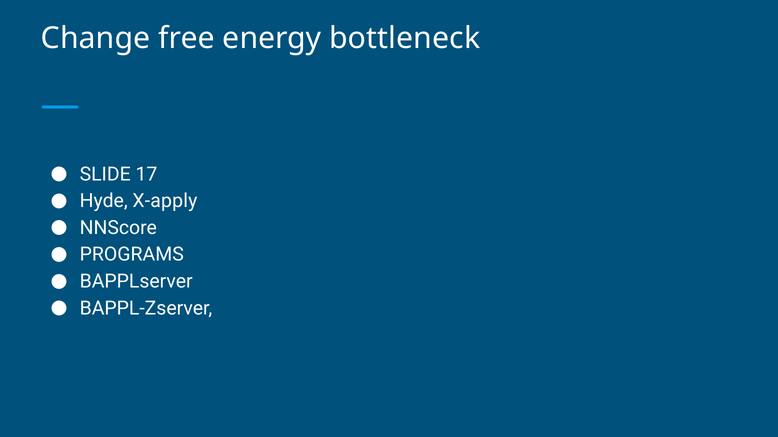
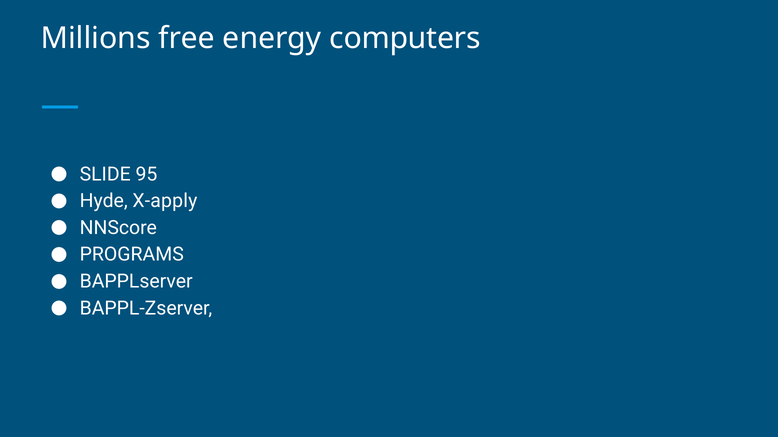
Change: Change -> Millions (96, 38)
bottleneck: bottleneck -> computers (405, 38)
17: 17 -> 95 (146, 174)
